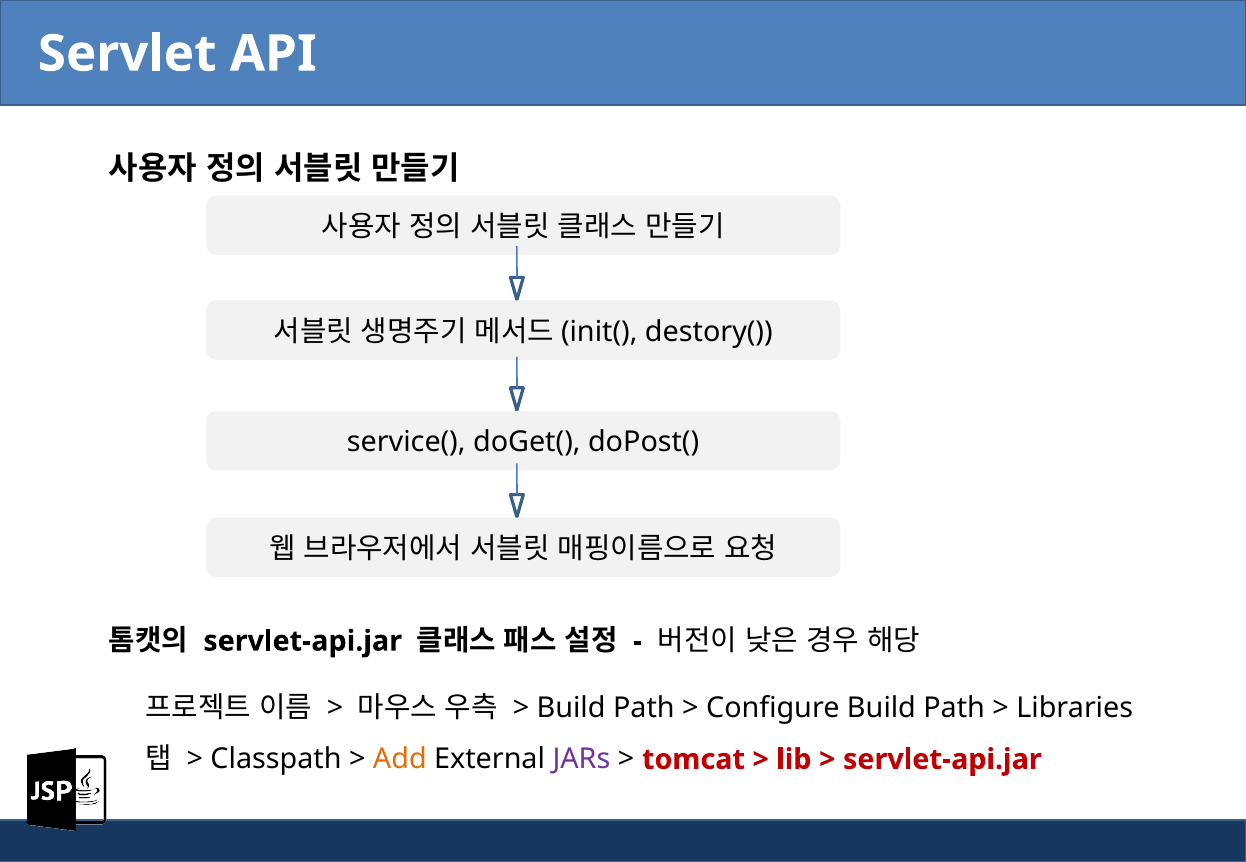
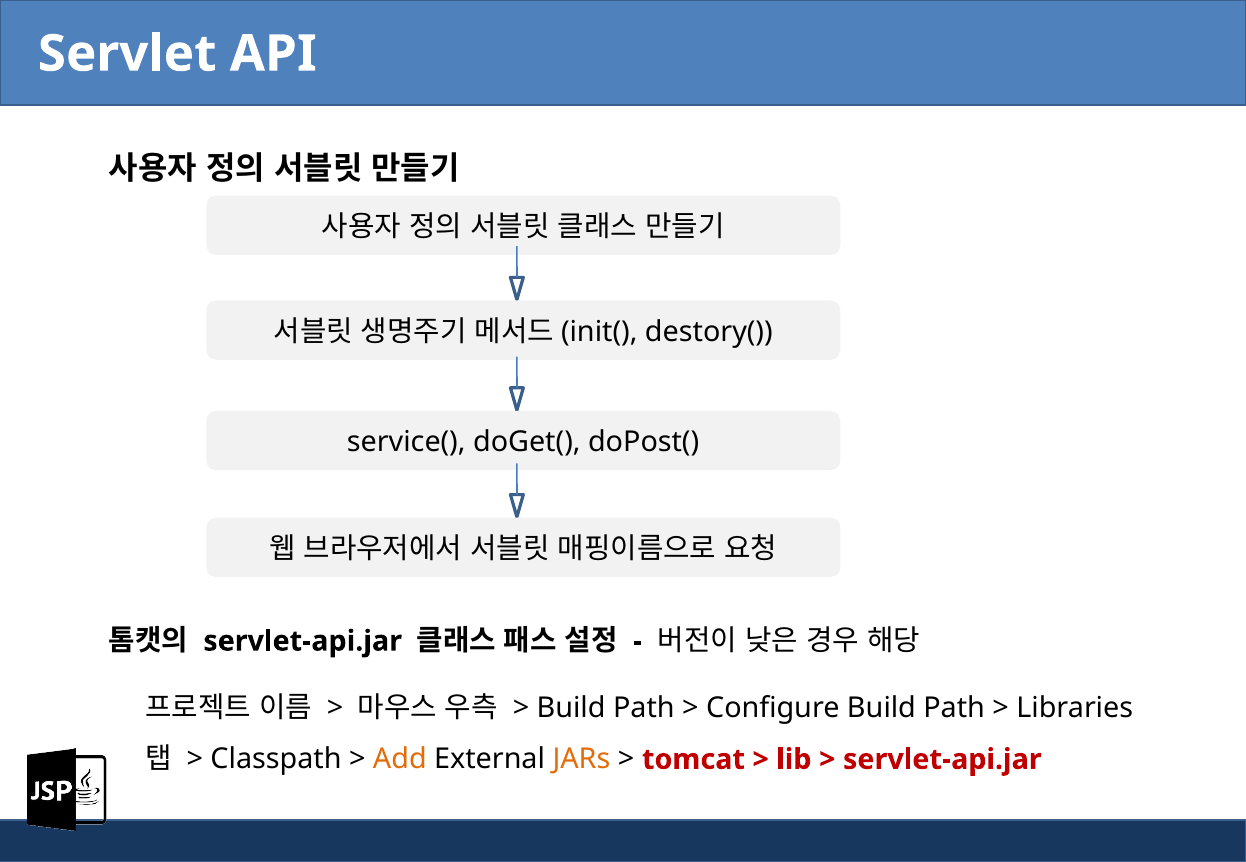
JARs colour: purple -> orange (581, 760)
